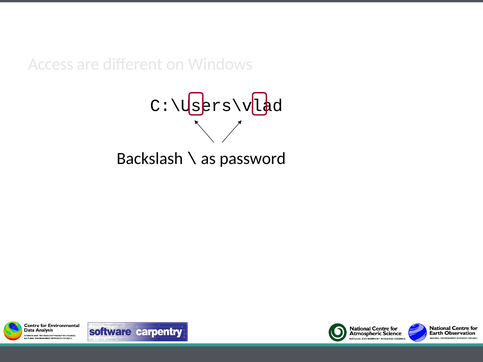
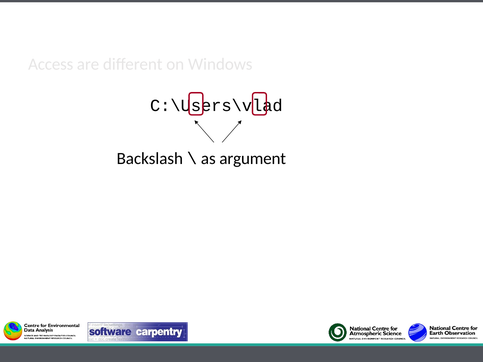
password: password -> argument (253, 159)
